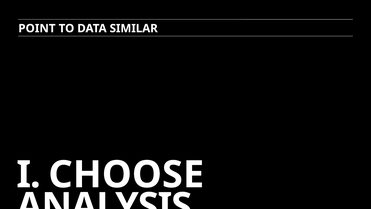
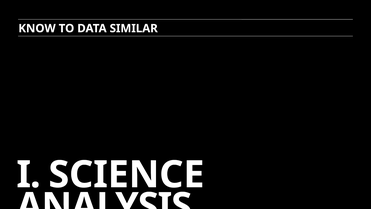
POINT: POINT -> KNOW (37, 28)
CHOOSE: CHOOSE -> SCIENCE (126, 174)
